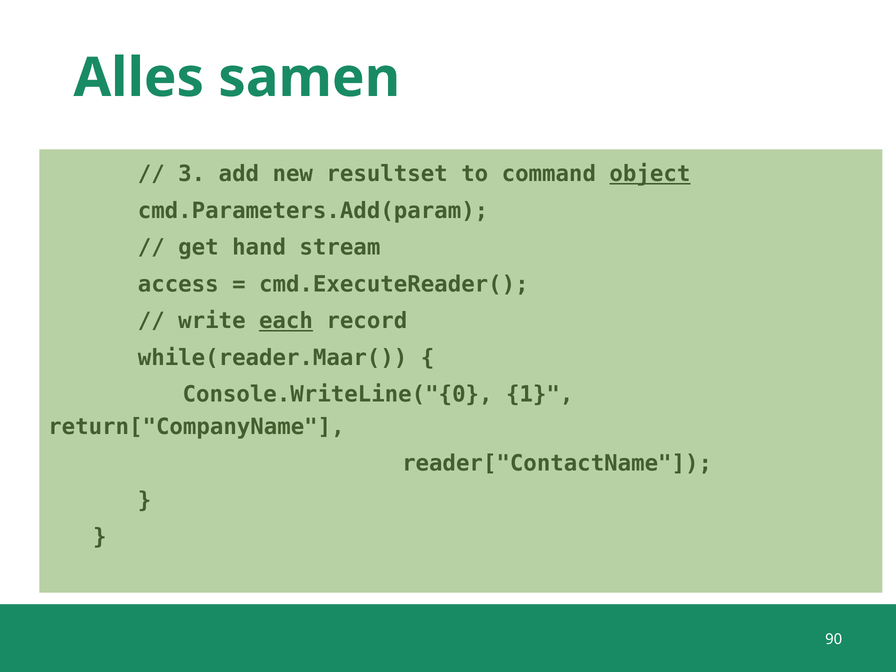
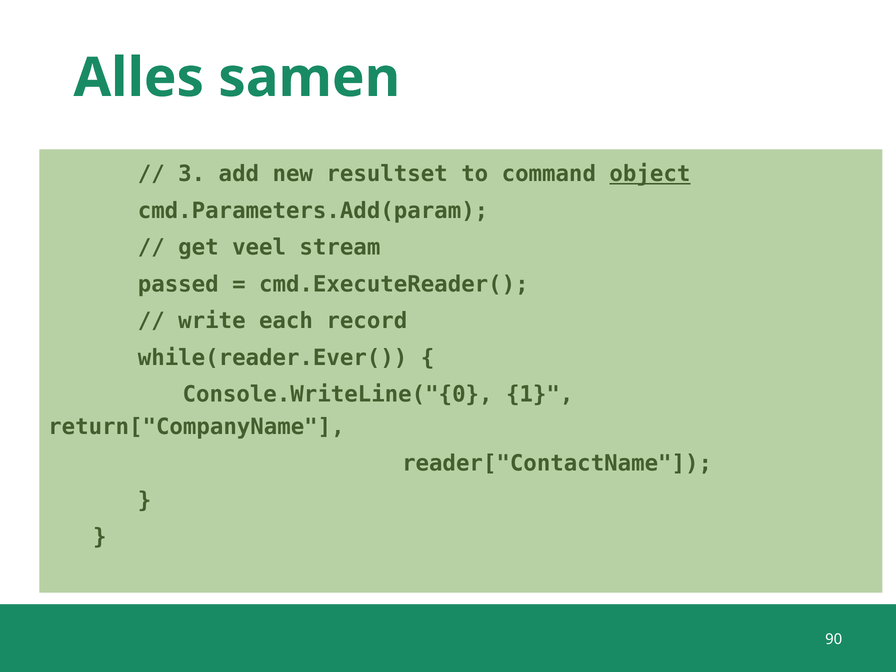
hand: hand -> veel (259, 248)
access: access -> passed (178, 284)
each underline: present -> none (286, 321)
while(reader.Maar(: while(reader.Maar( -> while(reader.Ever( (273, 358)
